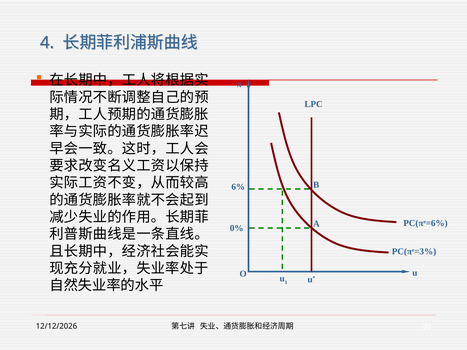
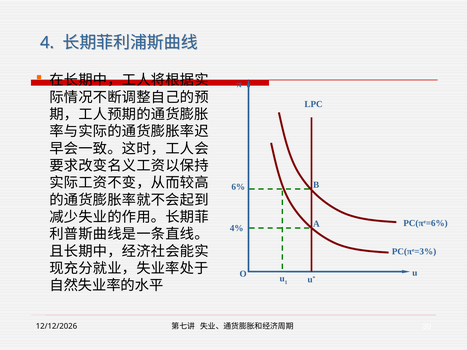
0%: 0% -> 4% (237, 228)
